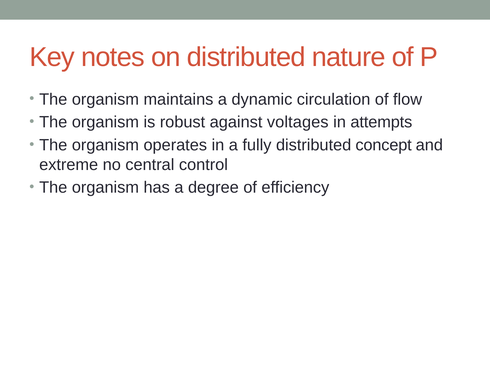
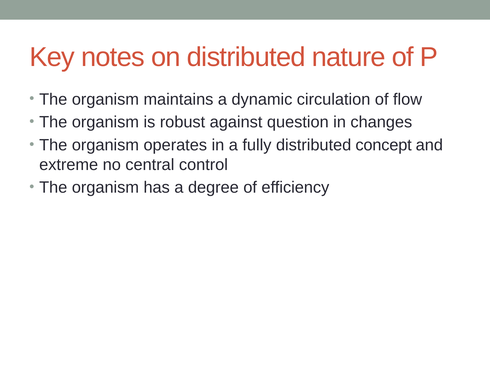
voltages: voltages -> question (298, 122)
attempts: attempts -> changes (381, 122)
